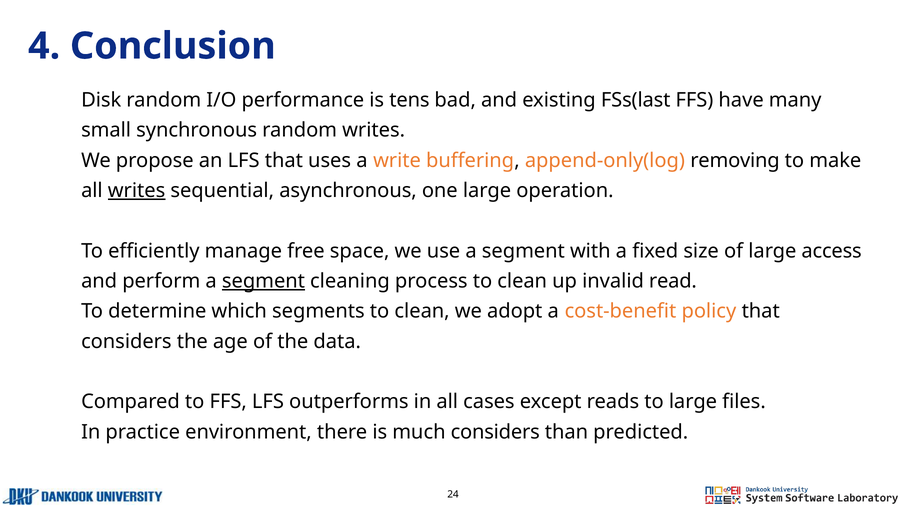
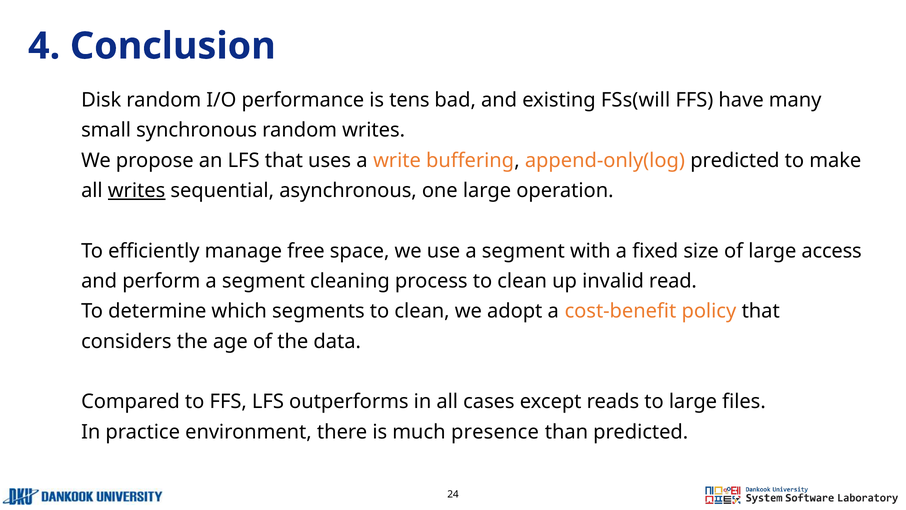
FSs(last: FSs(last -> FSs(will (636, 100)
append-only(log removing: removing -> predicted (735, 160)
segment underline: present -> none (263, 281)
much considers: considers -> presence (495, 432)
